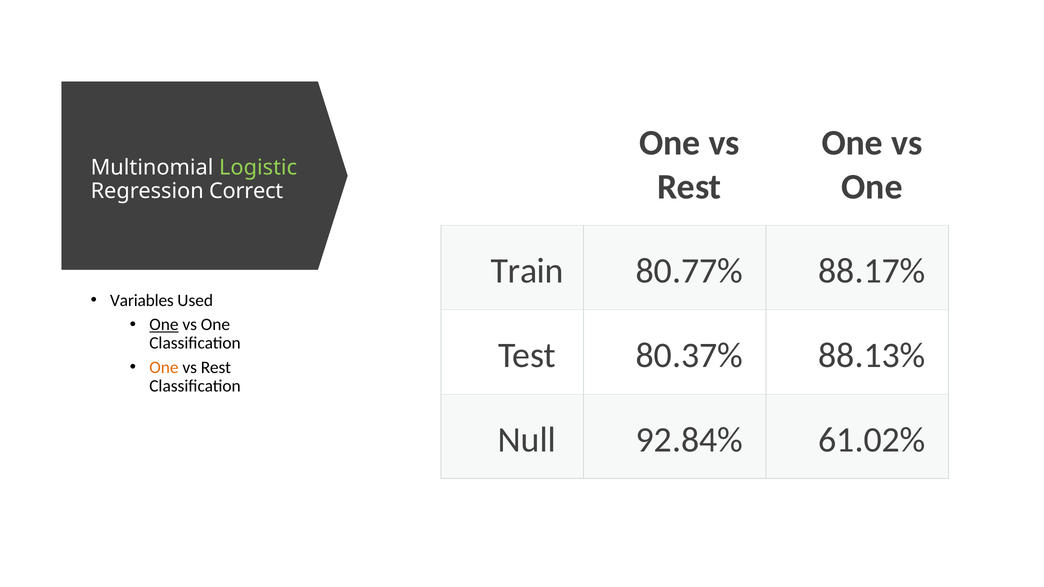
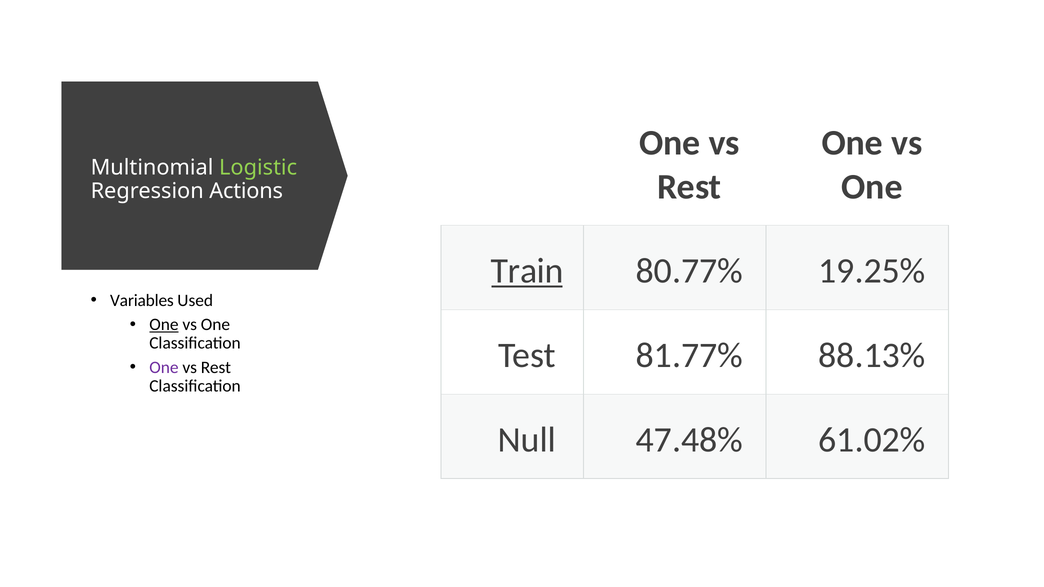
Correct: Correct -> Actions (246, 191)
Train underline: none -> present (527, 271)
88.17%: 88.17% -> 19.25% (872, 271)
80.37%: 80.37% -> 81.77% (689, 356)
One colour: orange -> purple (164, 368)
92.84%: 92.84% -> 47.48% (689, 440)
